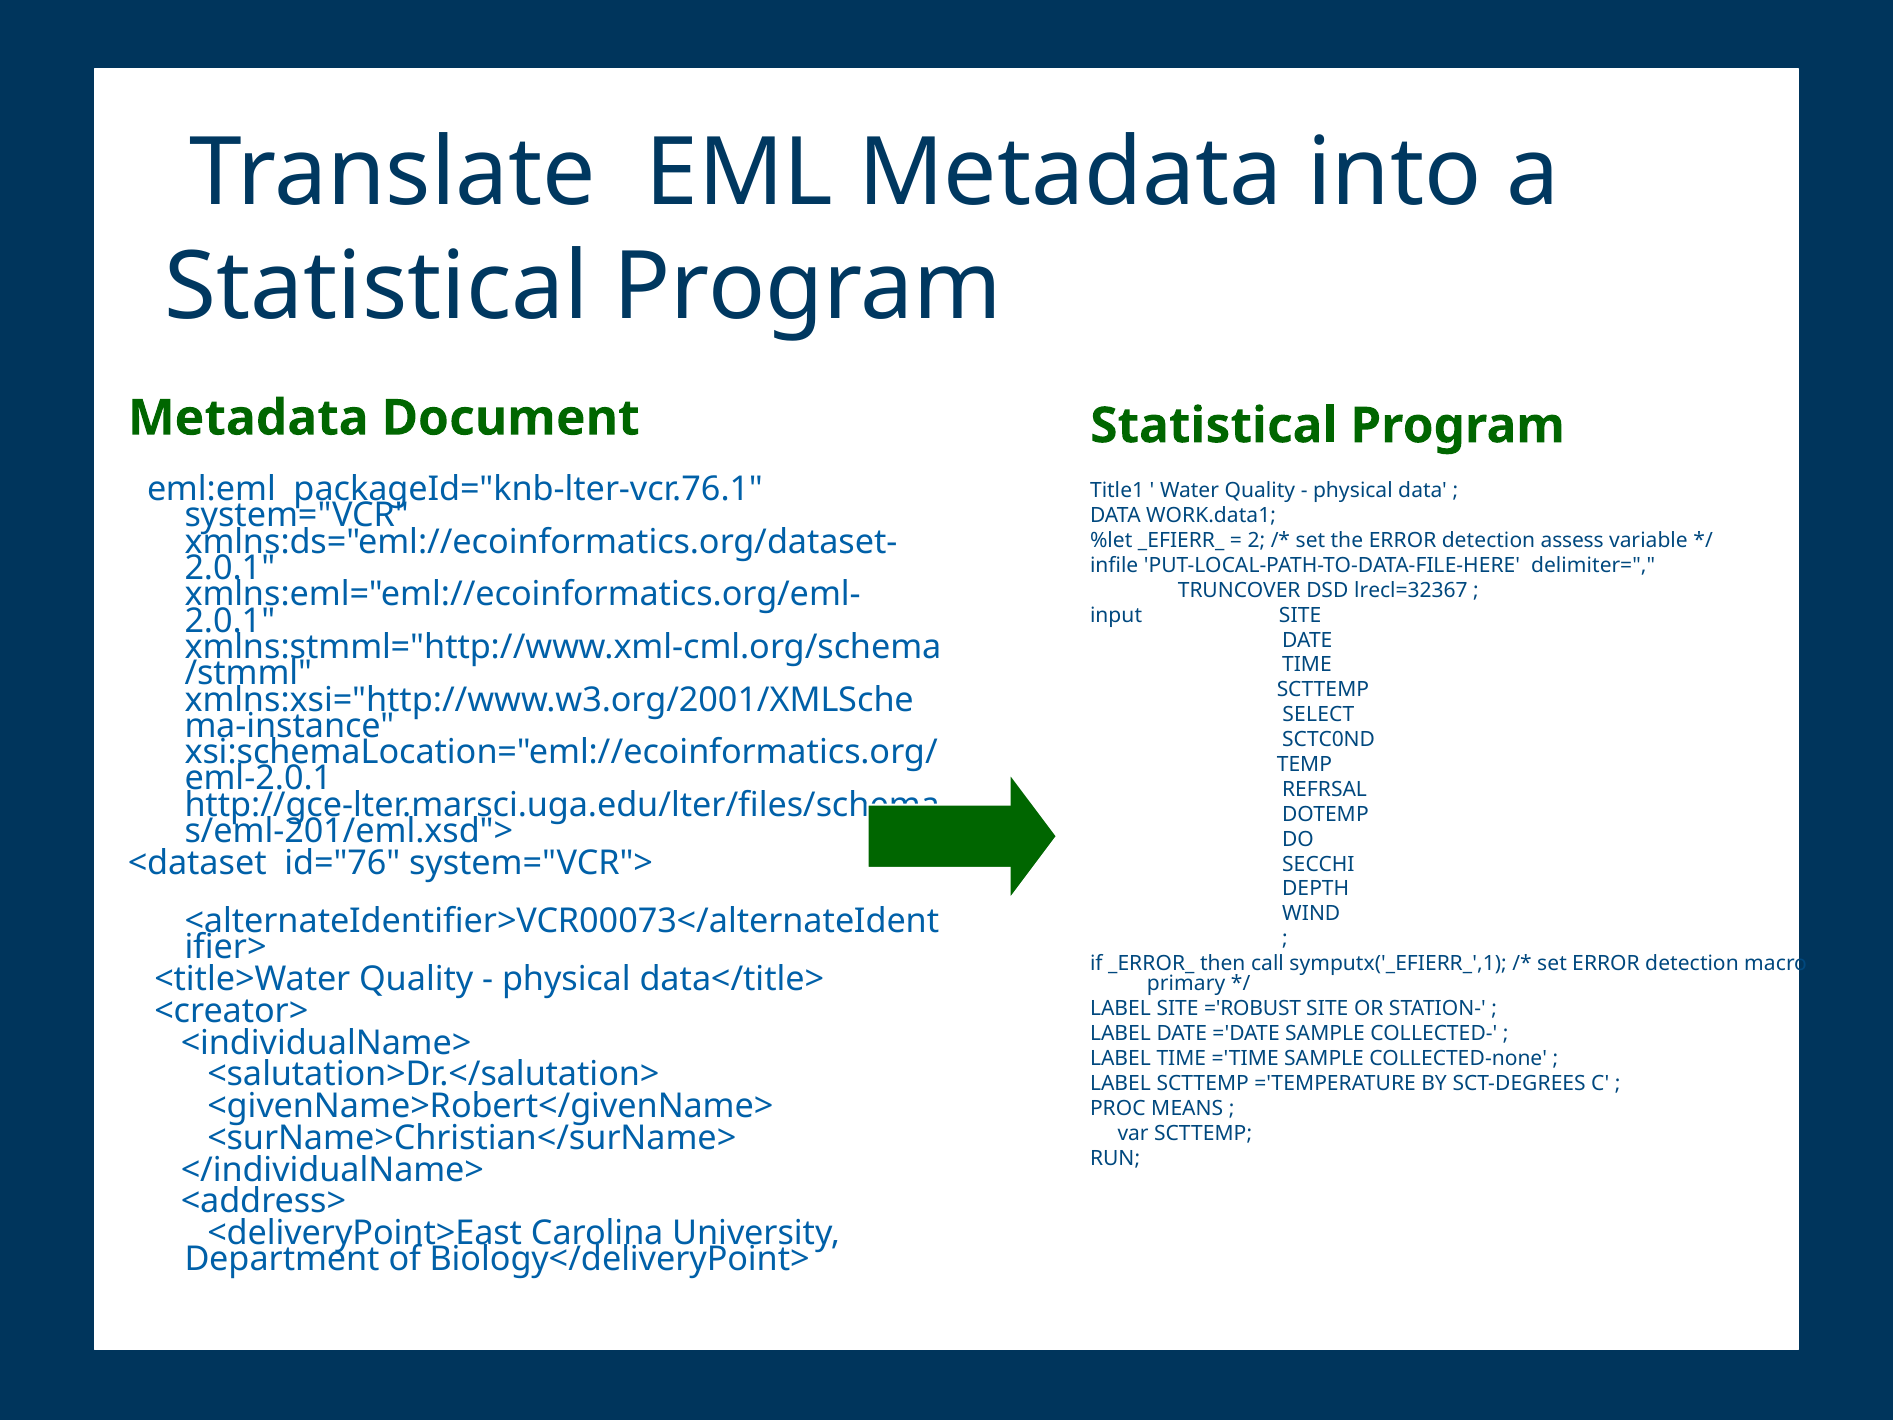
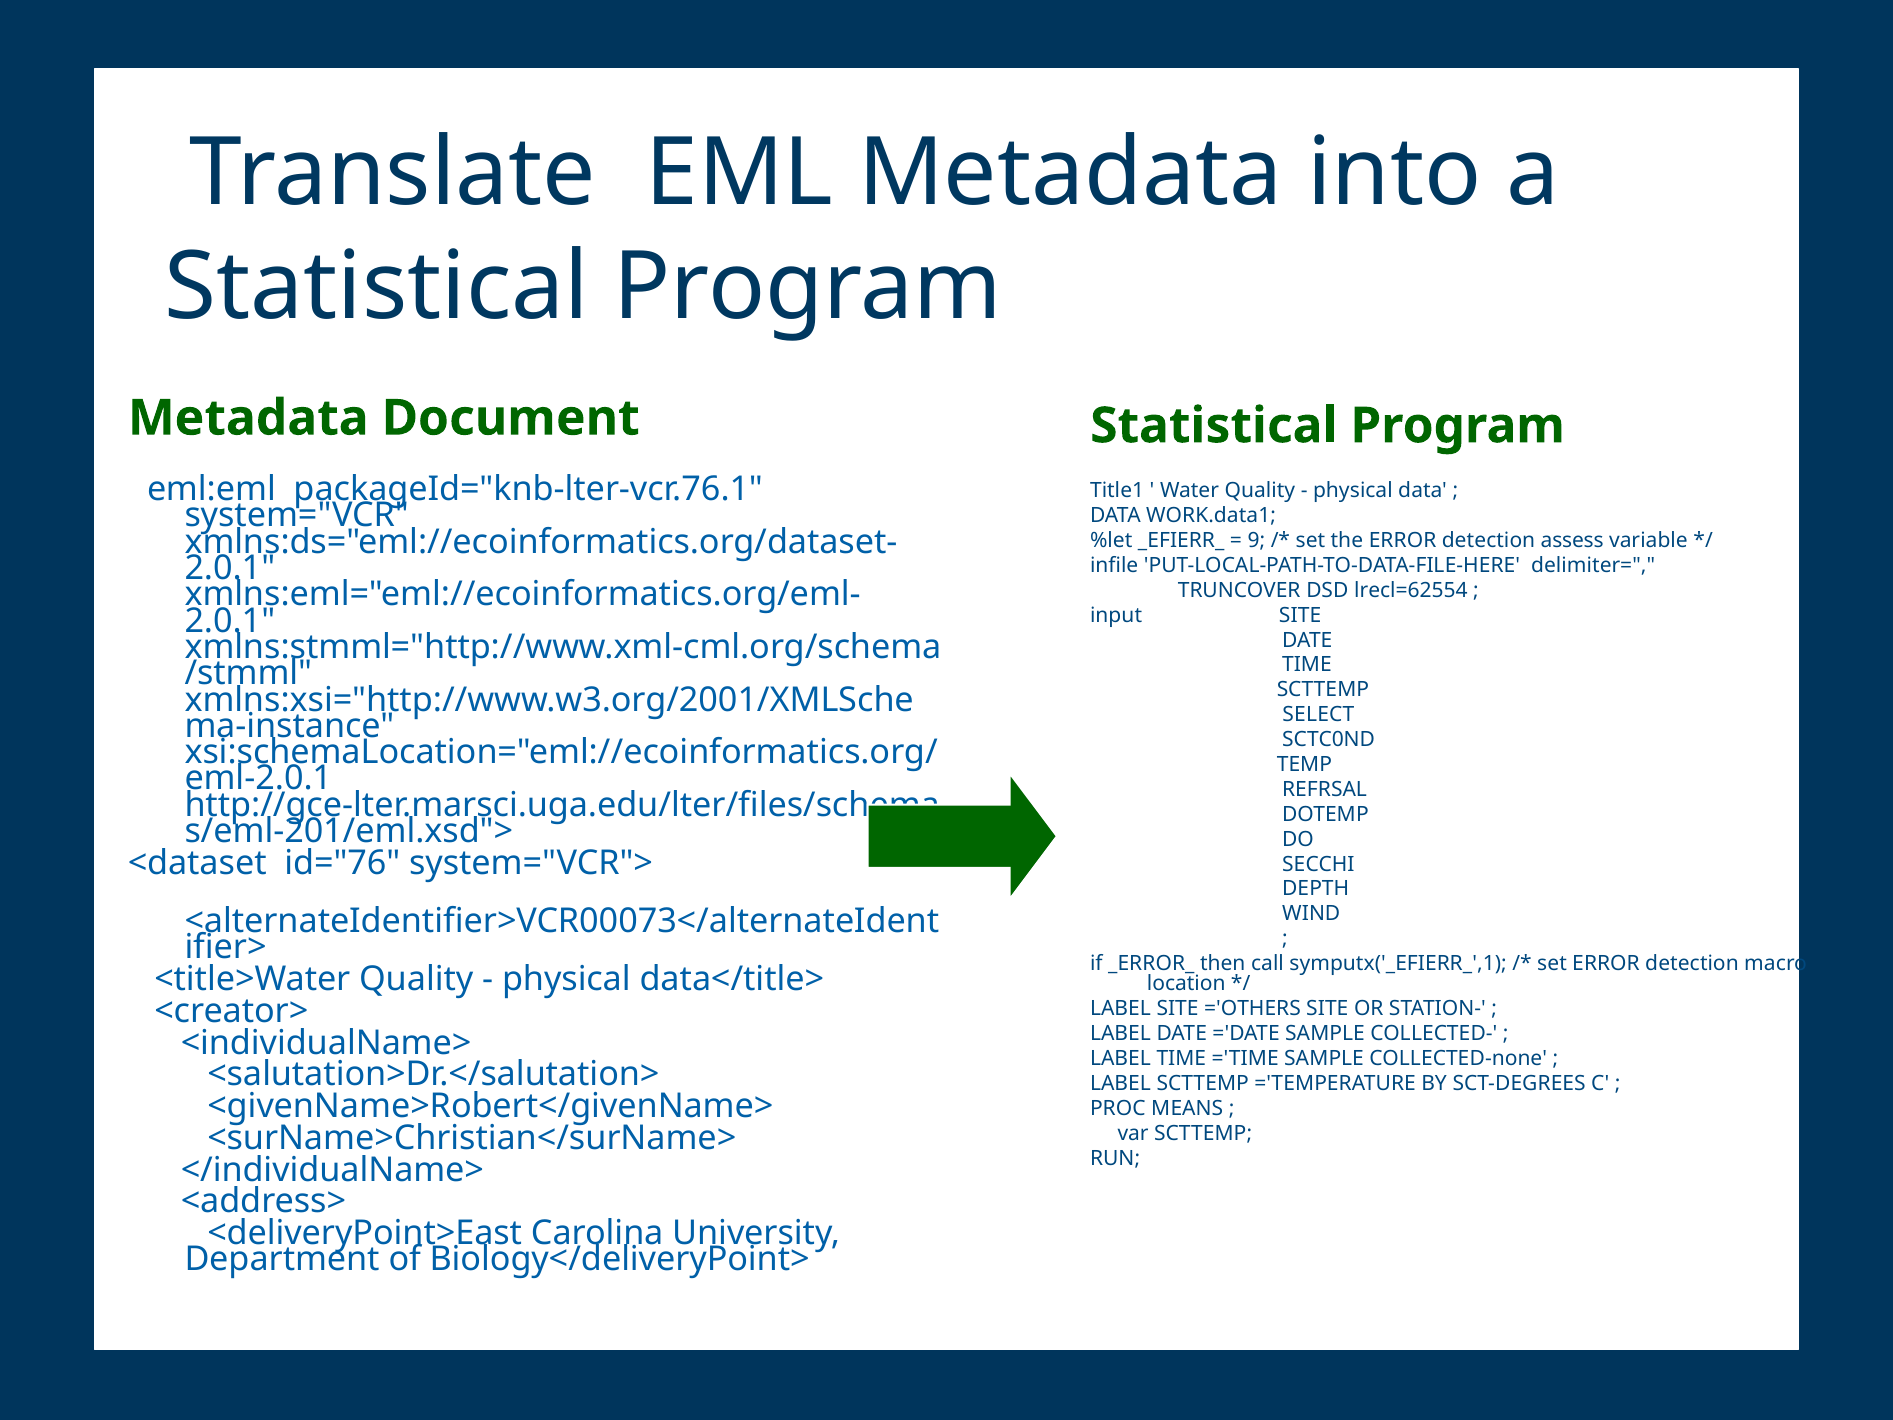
2: 2 -> 9 (1256, 540)
lrecl=32367: lrecl=32367 -> lrecl=62554 (1411, 590)
primary: primary -> location (1186, 984)
='ROBUST: ='ROBUST -> ='OTHERS (1252, 1009)
